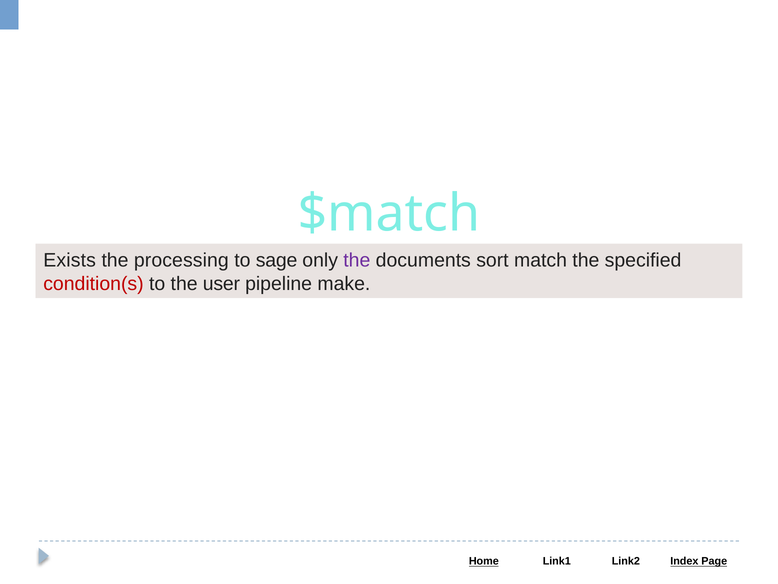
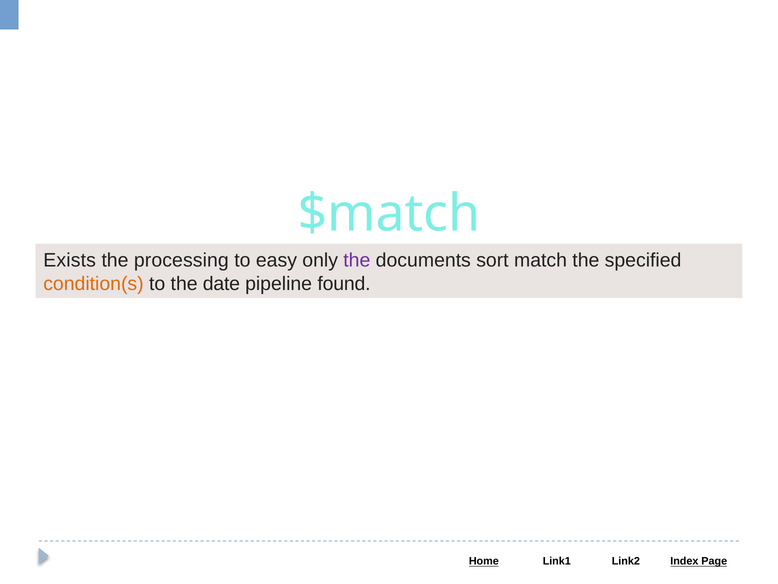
sage: sage -> easy (276, 260)
condition(s colour: red -> orange (93, 284)
user: user -> date (221, 284)
make: make -> found (344, 284)
